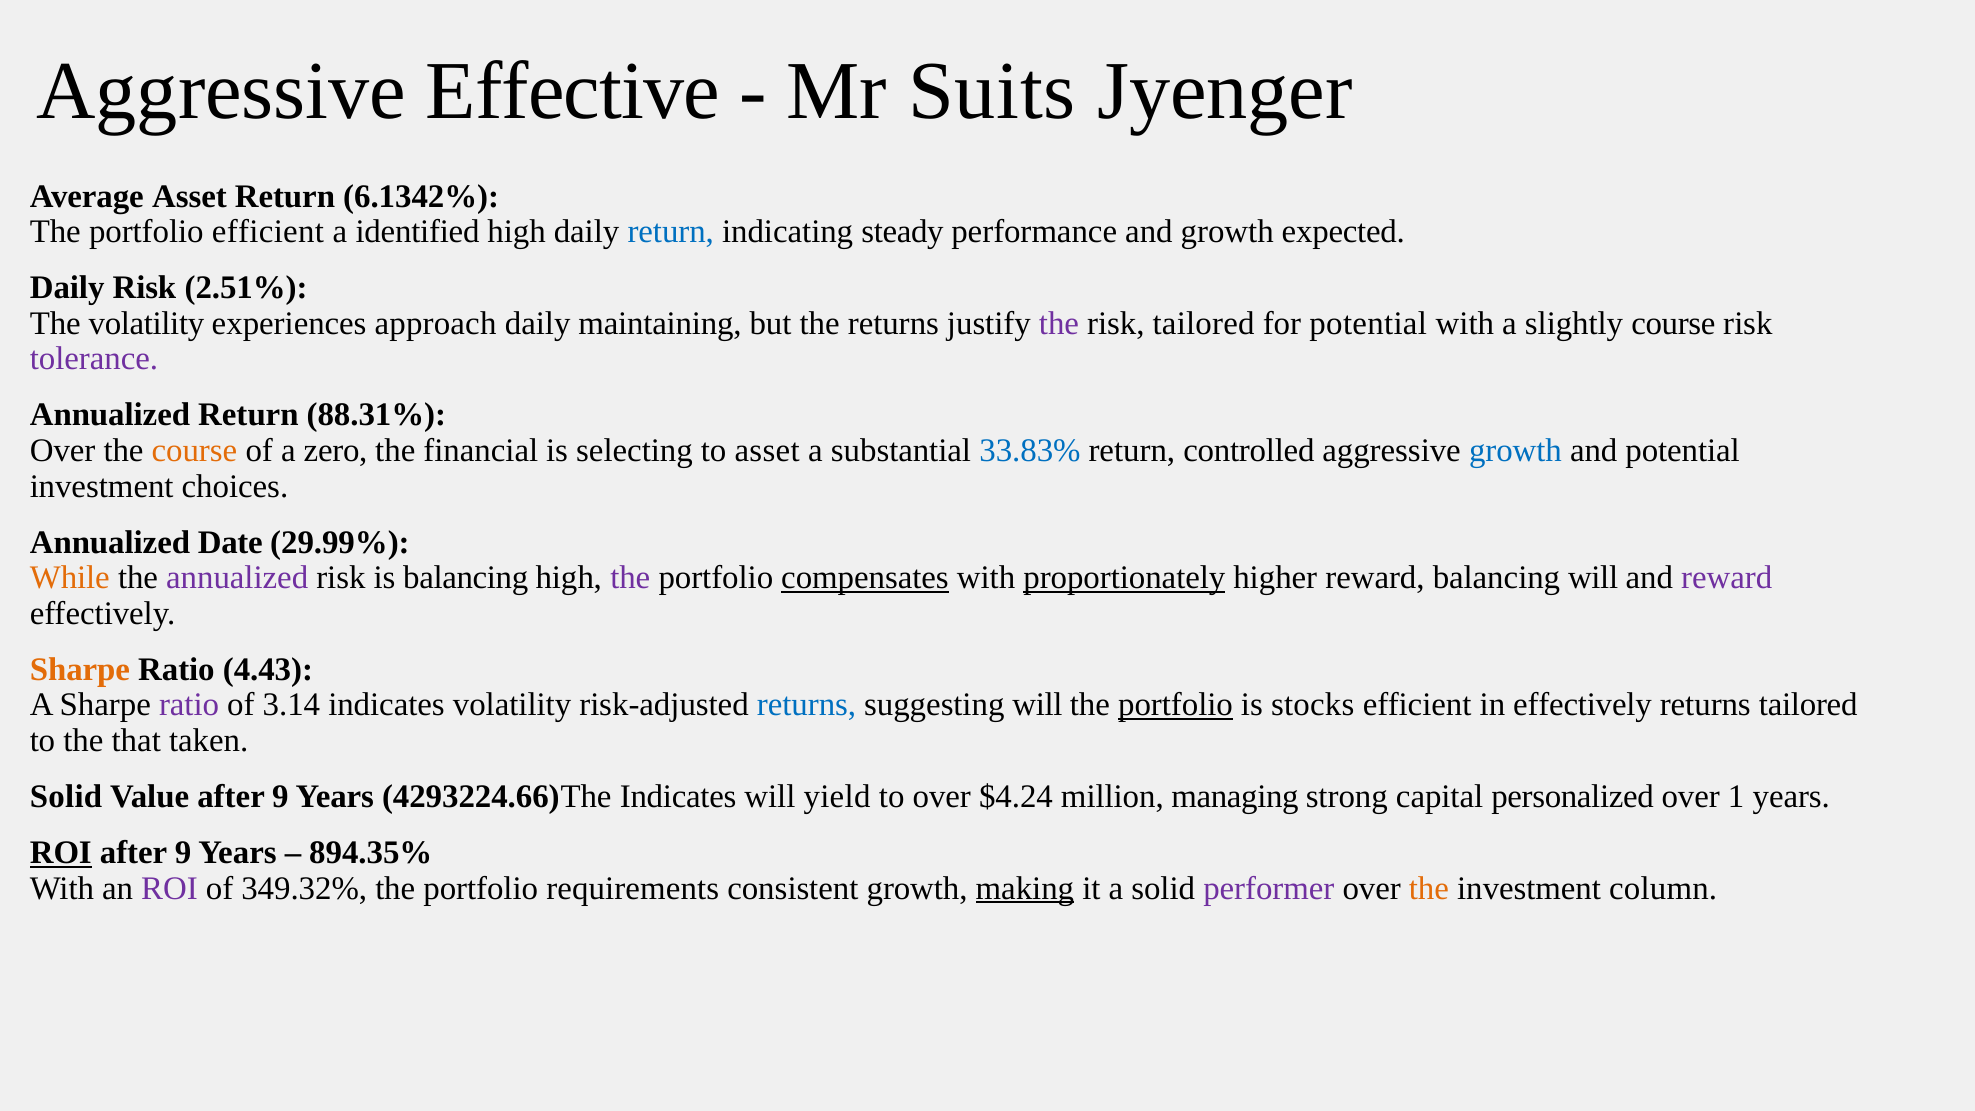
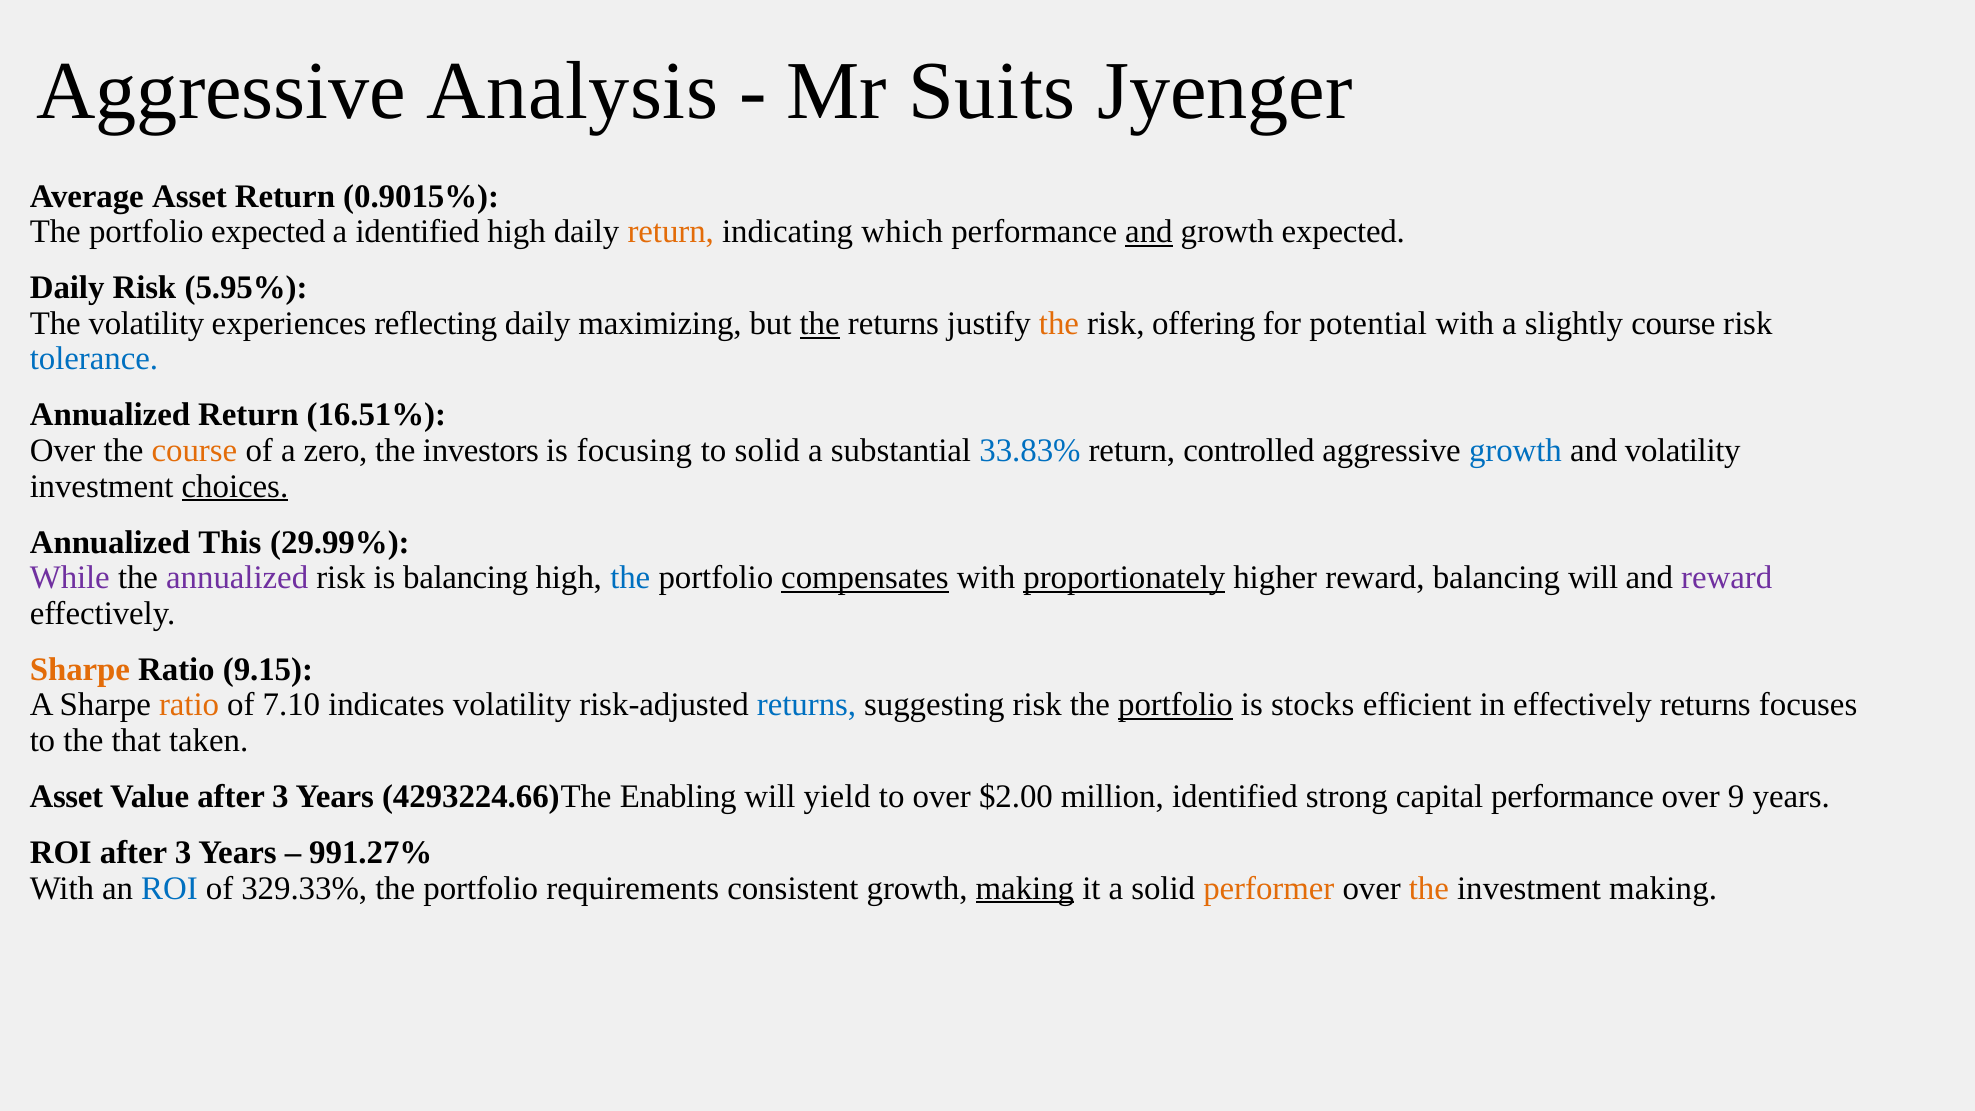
Effective: Effective -> Analysis (572, 92)
6.1342%: 6.1342% -> 0.9015% (421, 196)
portfolio efficient: efficient -> expected (268, 232)
return colour: blue -> orange (671, 232)
steady: steady -> which (902, 232)
and underline: none -> present (1149, 232)
2.51%: 2.51% -> 5.95% (246, 288)
approach: approach -> reflecting (436, 323)
maintaining: maintaining -> maximizing (660, 323)
the underline: none -> present (820, 323)
the colour: purple -> orange (1059, 323)
risk tailored: tailored -> offering (1204, 323)
tolerance colour: purple -> blue (94, 359)
88.31%: 88.31% -> 16.51% (376, 415)
financial: financial -> investors (481, 451)
selecting: selecting -> focusing (634, 451)
to asset: asset -> solid (767, 451)
and potential: potential -> volatility (1683, 451)
choices underline: none -> present (235, 486)
Date: Date -> This (230, 542)
While colour: orange -> purple (70, 578)
the colour: purple -> blue (630, 578)
4.43: 4.43 -> 9.15 (268, 669)
ratio colour: purple -> orange (189, 705)
3.14: 3.14 -> 7.10 (291, 705)
suggesting will: will -> risk (1037, 705)
returns tailored: tailored -> focuses (1808, 705)
Solid: Solid -> Asset (66, 796)
Value after 9: 9 -> 3 (280, 796)
4293224.66)The Indicates: Indicates -> Enabling (678, 796)
$4.24: $4.24 -> $2.00 (1016, 796)
million managing: managing -> identified (1235, 796)
capital personalized: personalized -> performance (1573, 796)
1: 1 -> 9 (1736, 796)
ROI underline: present -> none (61, 853)
9: 9 -> 3 (183, 853)
894.35%: 894.35% -> 991.27% (371, 853)
ROI colour: purple -> blue (170, 888)
349.32%: 349.32% -> 329.33% (304, 888)
performer colour: purple -> orange (1269, 888)
investment column: column -> making (1663, 888)
